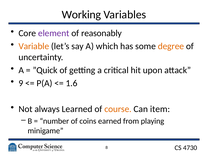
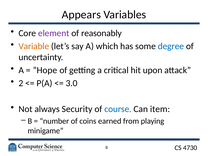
Working: Working -> Appears (81, 15)
degree colour: orange -> blue (171, 46)
”Quick: ”Quick -> ”Hope (45, 70)
9: 9 -> 2 (21, 83)
1.6: 1.6 -> 3.0 (72, 83)
Learned: Learned -> Security (77, 109)
course colour: orange -> blue (118, 109)
